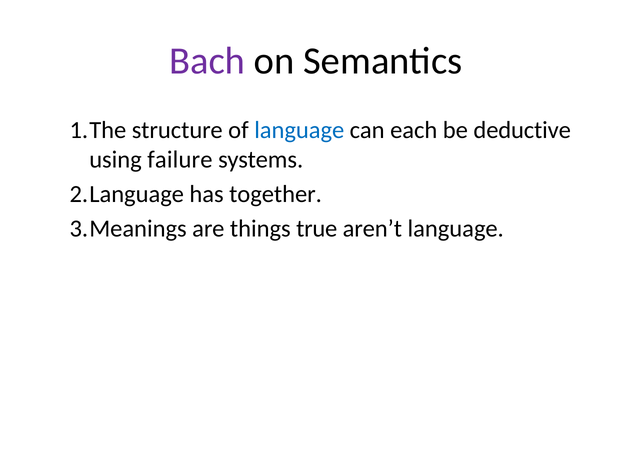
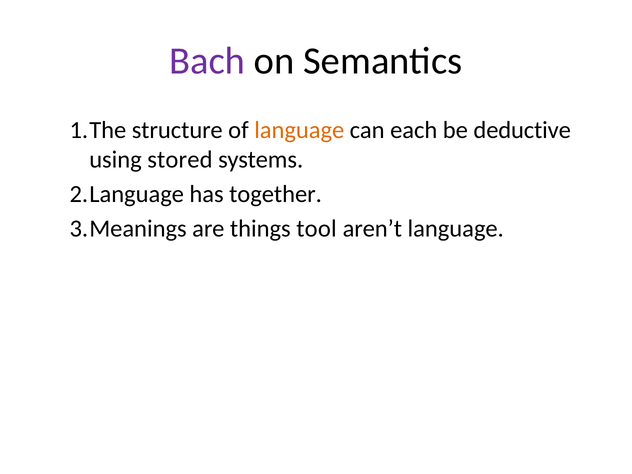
language colour: blue -> orange (299, 130)
failure: failure -> stored (180, 160)
true: true -> tool (317, 229)
